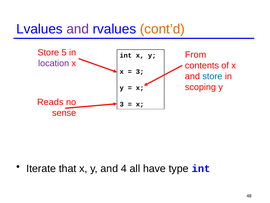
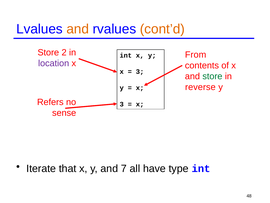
and colour: purple -> orange (78, 29)
5: 5 -> 2 (64, 52)
store colour: blue -> green (212, 76)
scoping: scoping -> reverse (200, 87)
Reads: Reads -> Refers (50, 102)
4: 4 -> 7 (124, 168)
